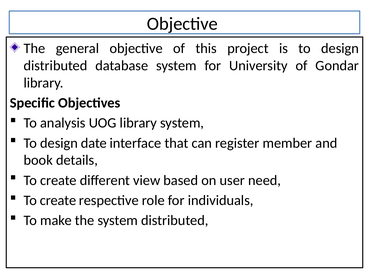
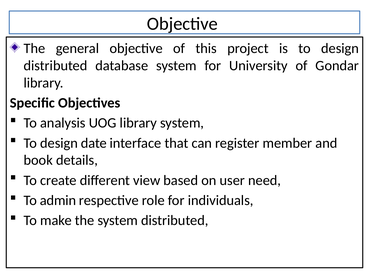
create: create -> admin (58, 200)
